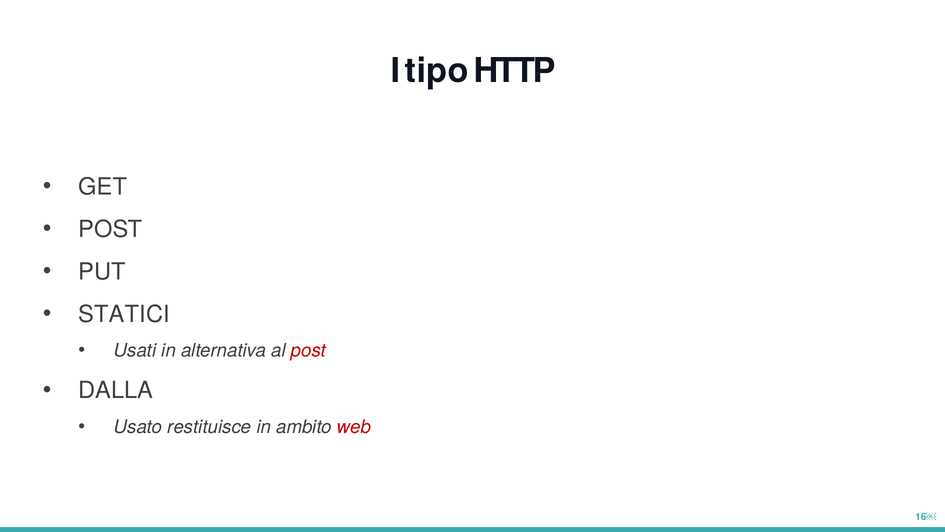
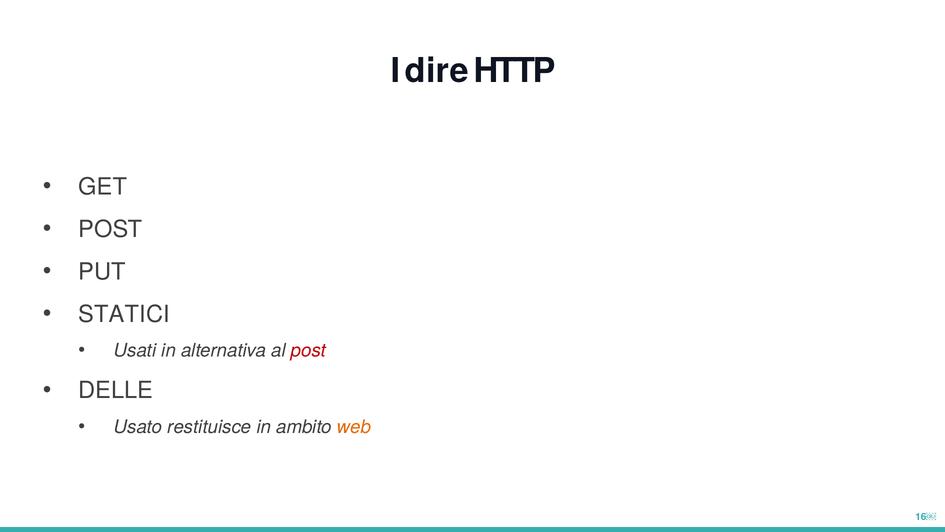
tipo: tipo -> dire (437, 71)
DALLA: DALLA -> DELLE (116, 390)
web colour: red -> orange (354, 427)
